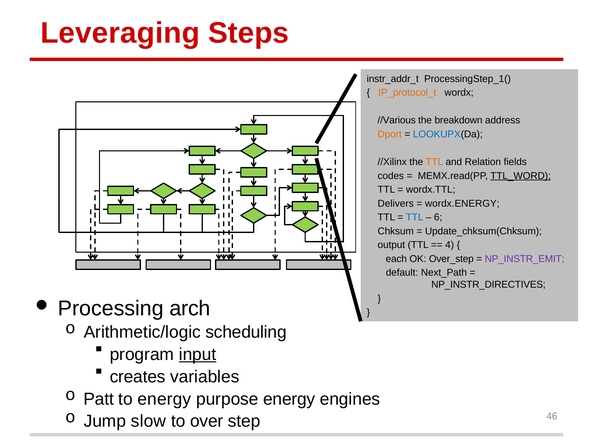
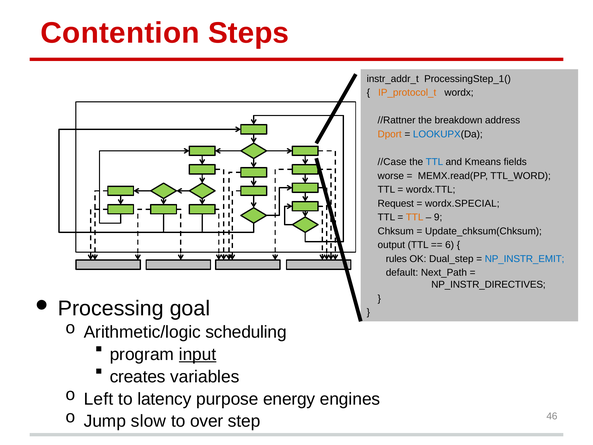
Leveraging: Leveraging -> Contention (120, 33)
//Various: //Various -> //Rattner (397, 120)
//Xilinx: //Xilinx -> //Case (392, 162)
TTL colour: orange -> blue (434, 162)
Relation: Relation -> Kmeans (483, 162)
codes: codes -> worse (391, 176)
TTL_WORD underline: present -> none (521, 176)
Delivers: Delivers -> Request (396, 203)
wordx.ENERGY: wordx.ENERGY -> wordx.SPECIAL (462, 203)
TTL colour: blue -> orange (415, 217)
6: 6 -> 9 (438, 217)
4: 4 -> 6 (450, 245)
each: each -> rules (396, 259)
Over_step: Over_step -> Dual_step (451, 259)
NP_INSTR_EMIT colour: purple -> blue (525, 259)
arch: arch -> goal (190, 308)
Patt: Patt -> Left (99, 399)
to energy: energy -> latency (164, 399)
